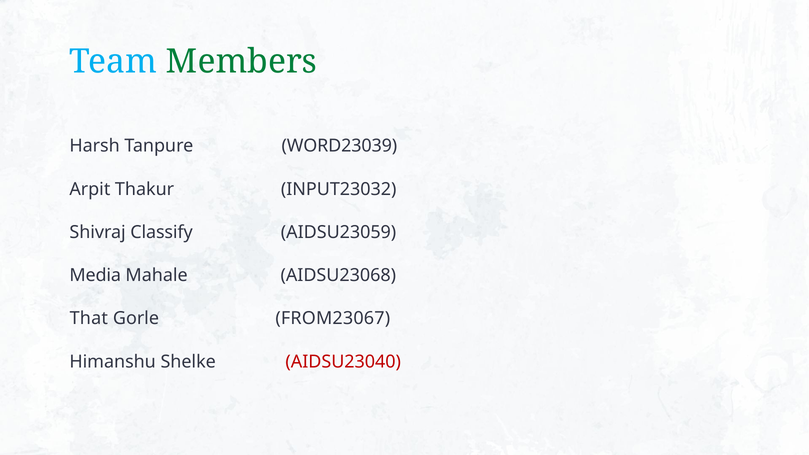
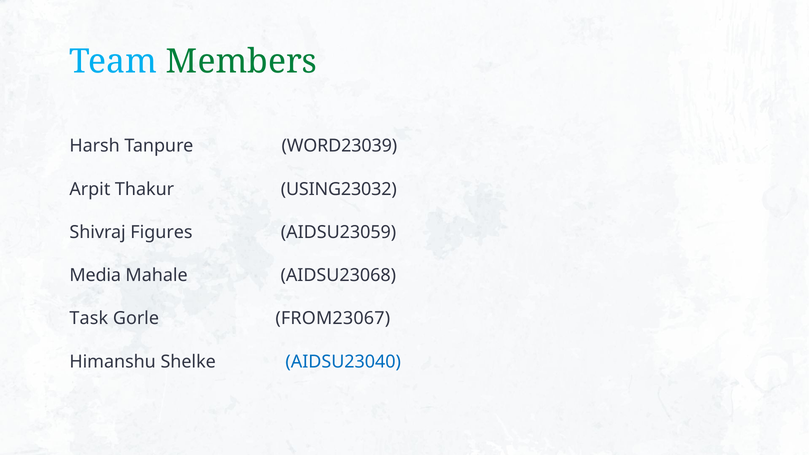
INPUT23032: INPUT23032 -> USING23032 (339, 189)
Classify: Classify -> Figures (161, 232)
That: That -> Task (89, 319)
AIDSU23040 colour: red -> blue (343, 362)
